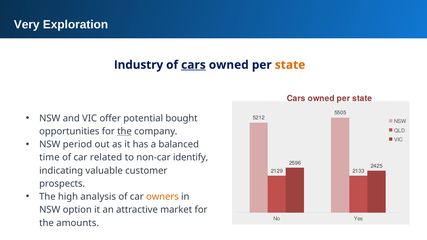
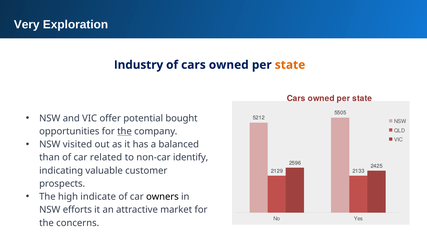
cars underline: present -> none (193, 65)
period: period -> visited (77, 145)
time: time -> than (49, 158)
analysis: analysis -> indicate (98, 197)
owners colour: orange -> black (162, 197)
option: option -> efforts (77, 210)
amounts: amounts -> concerns (78, 223)
